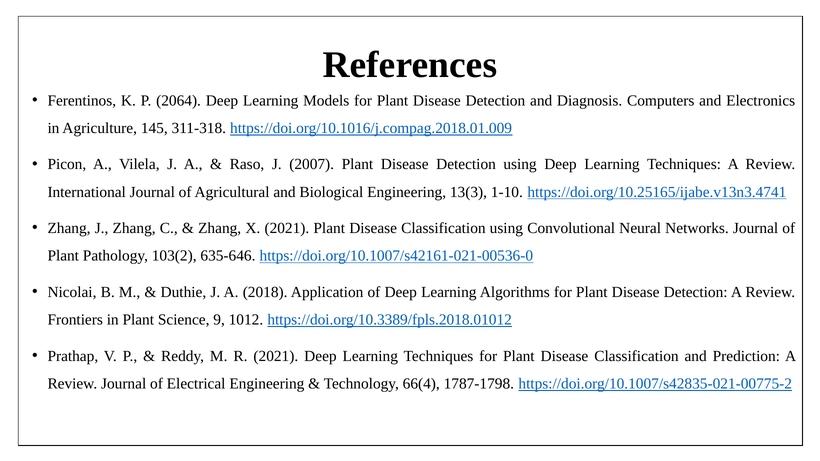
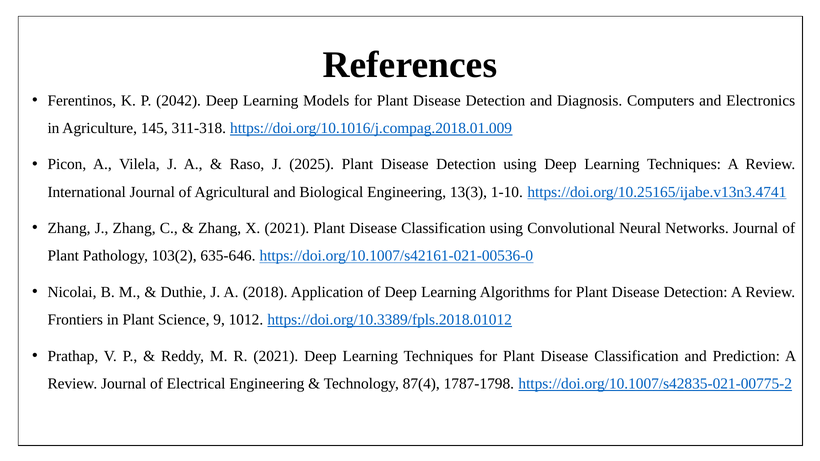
2064: 2064 -> 2042 (179, 101)
2007: 2007 -> 2025 (312, 164)
66(4: 66(4 -> 87(4 (421, 384)
